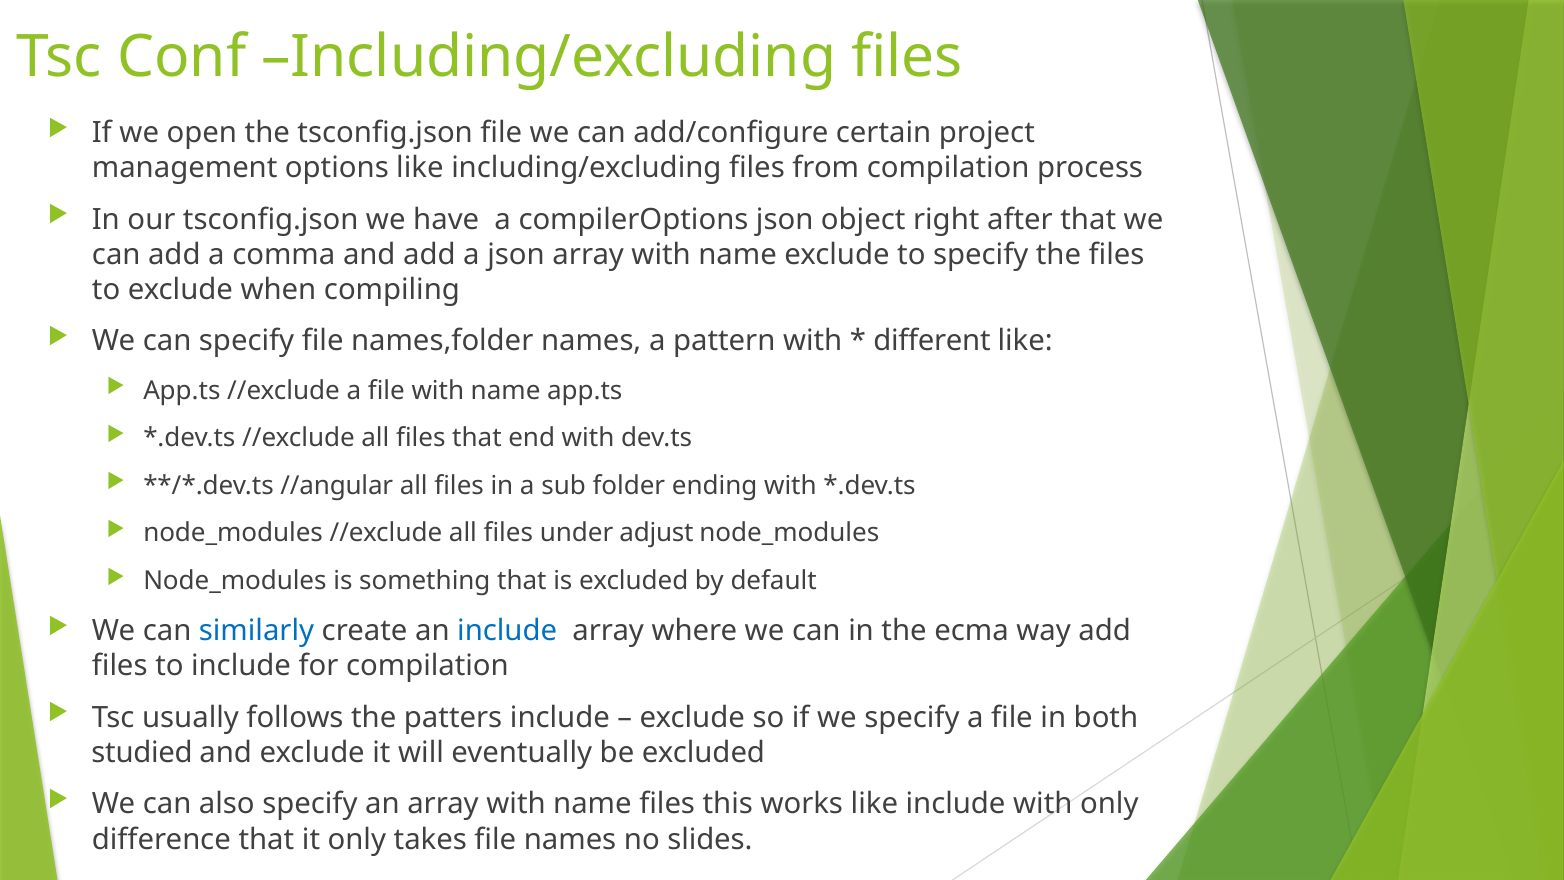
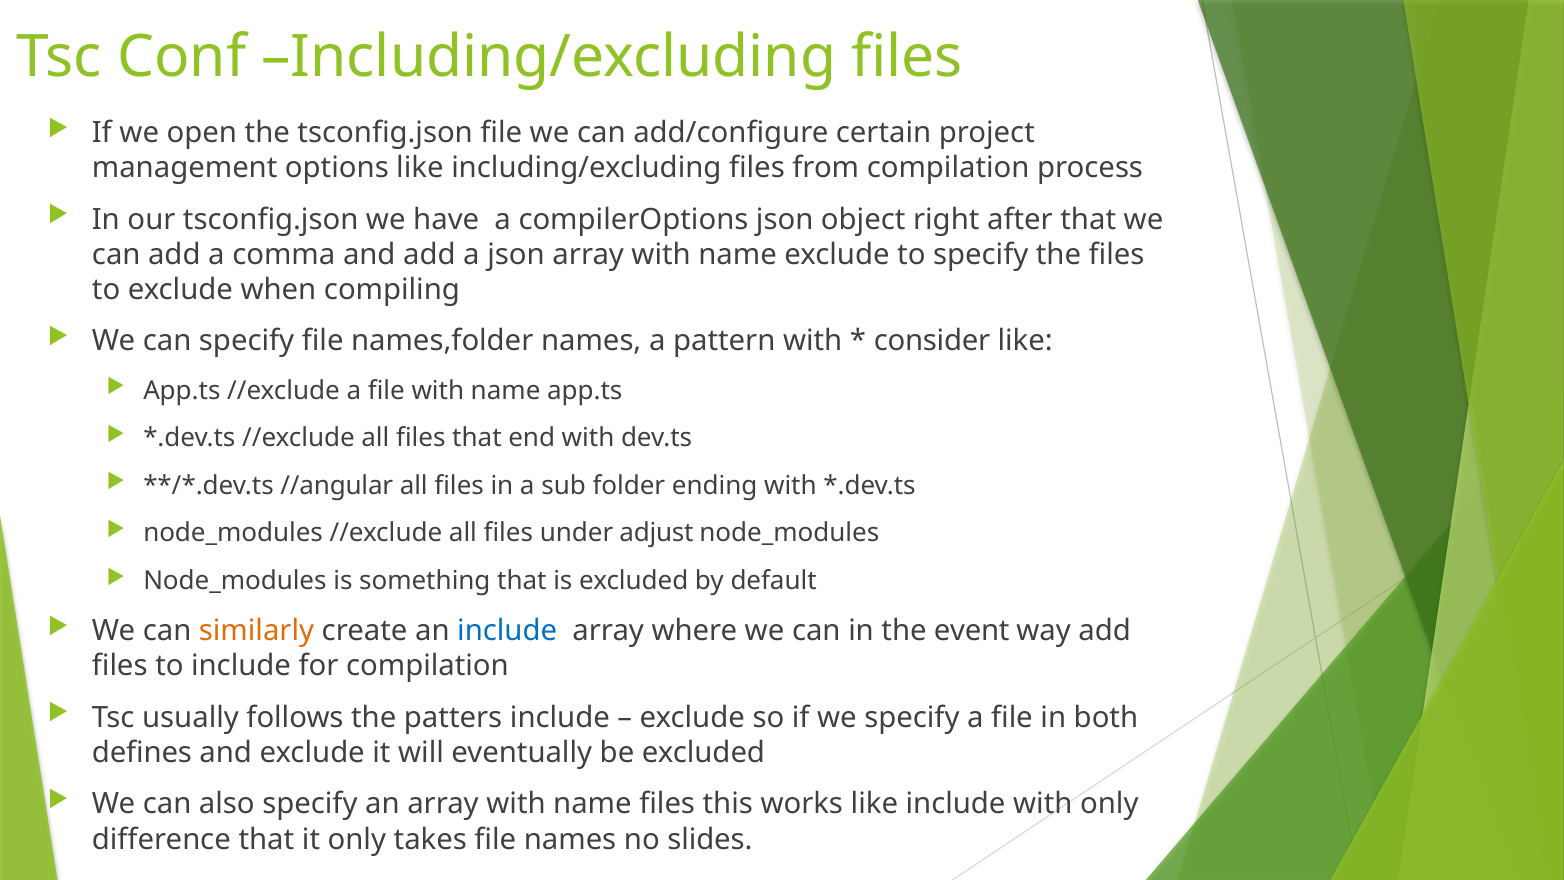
different: different -> consider (932, 341)
similarly colour: blue -> orange (256, 631)
ecma: ecma -> event (972, 631)
studied: studied -> defines (142, 752)
